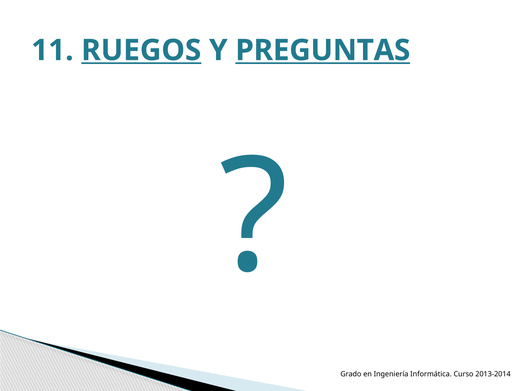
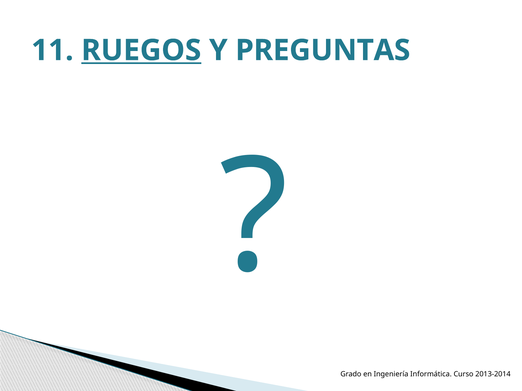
PREGUNTAS underline: present -> none (323, 50)
